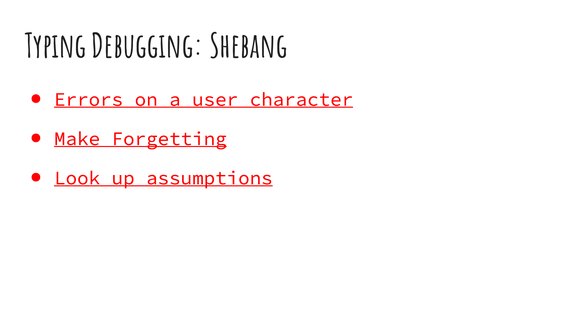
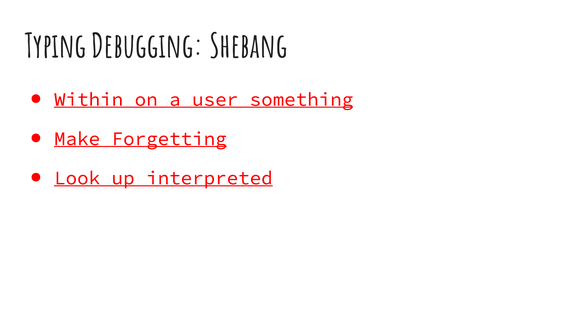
Errors: Errors -> Within (89, 99)
character: character -> something (301, 99)
assumptions: assumptions -> interpreted (209, 178)
